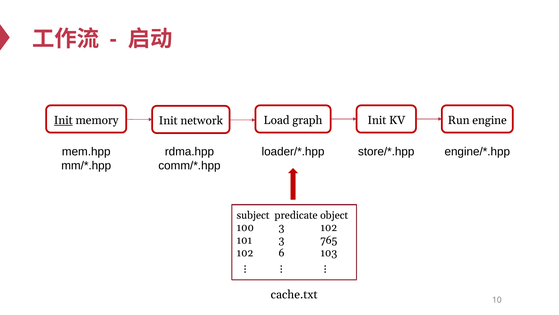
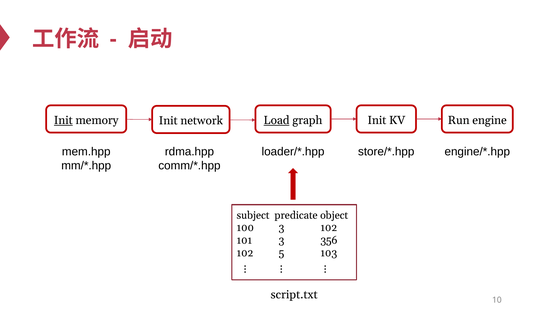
Load underline: none -> present (277, 120)
765: 765 -> 356 (329, 240)
6: 6 -> 5 (281, 253)
cache.txt: cache.txt -> script.txt (294, 294)
